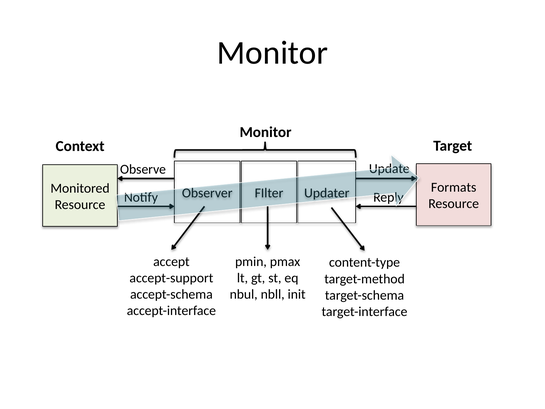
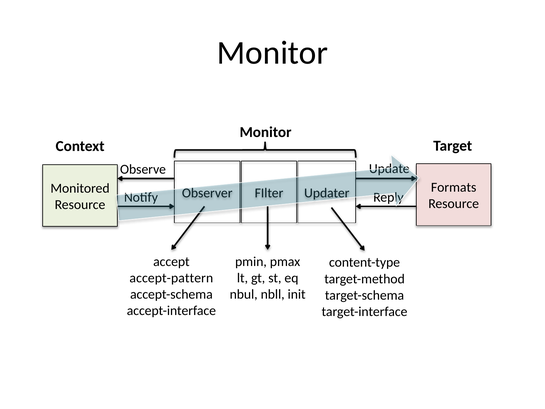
accept-support: accept-support -> accept-pattern (171, 278)
